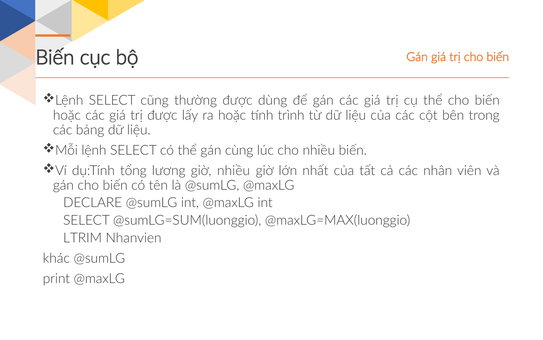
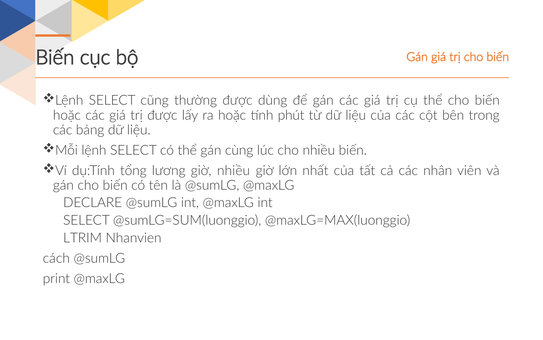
trình: trình -> phút (291, 115)
khác: khác -> cách (56, 258)
